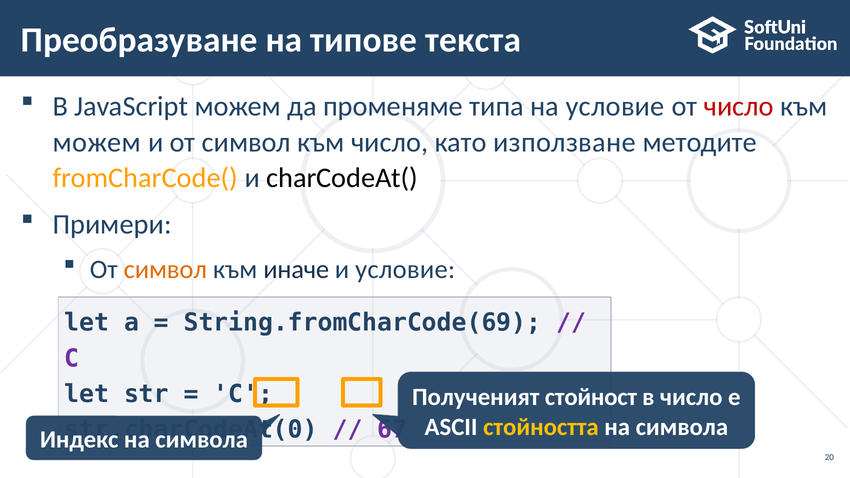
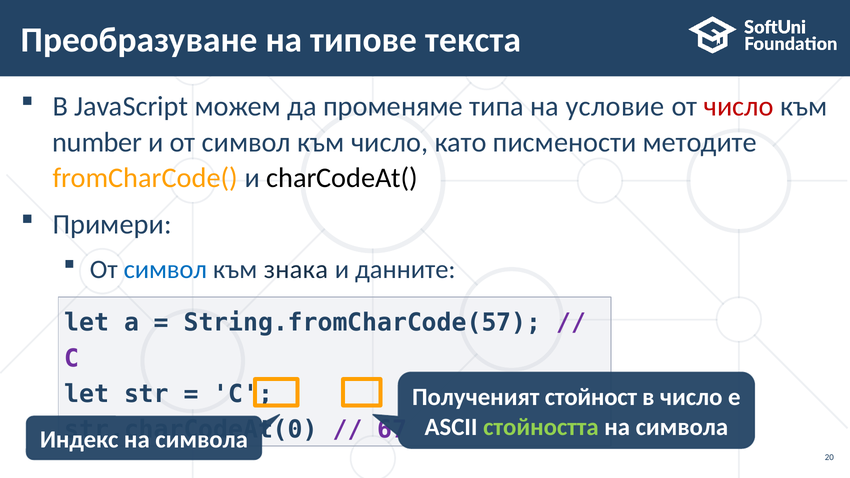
можем: можем -> number (97, 142)
използване: използване -> писмености (565, 142)
символ colour: orange -> blue (165, 269)
иначе: иначе -> знака (296, 269)
и условие: условие -> данните (405, 269)
String.fromCharCode(69: String.fromCharCode(69 -> String.fromCharCode(57 (362, 323)
стойността colour: yellow -> light green (541, 427)
